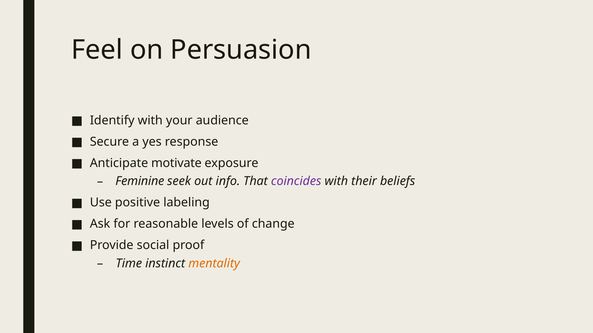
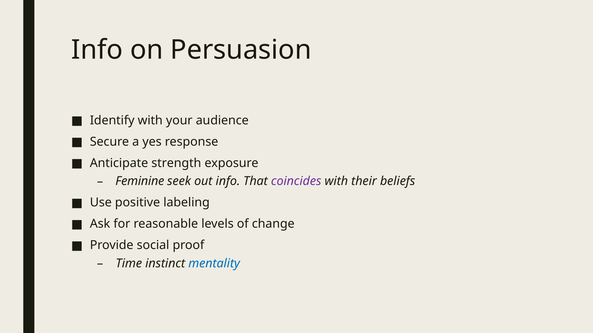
Feel: Feel -> Info (97, 50)
motivate: motivate -> strength (176, 163)
mentality colour: orange -> blue (214, 264)
